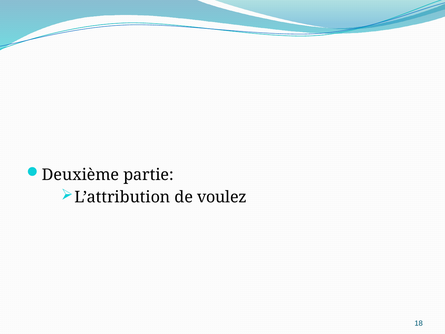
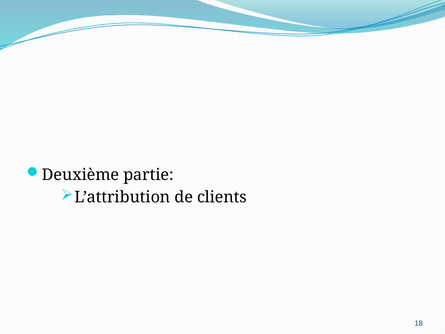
voulez: voulez -> clients (222, 197)
